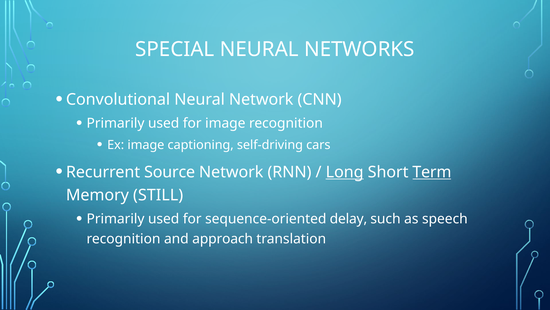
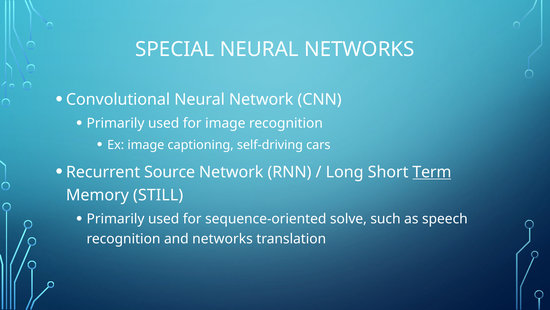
Long underline: present -> none (345, 172)
delay: delay -> solve (348, 219)
and approach: approach -> networks (223, 238)
